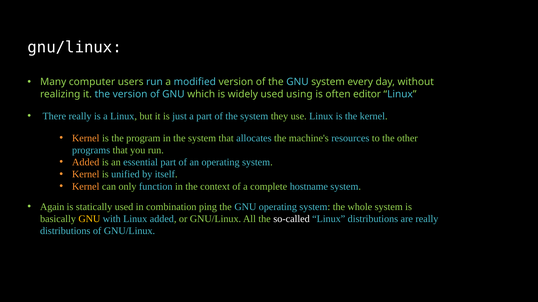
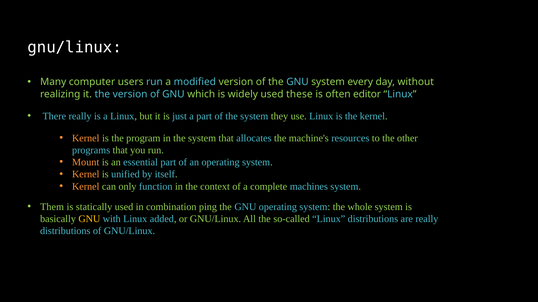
using: using -> these (299, 94)
Added: Added -> Mount (86, 163)
hostname: hostname -> machines (309, 187)
Again: Again -> Them (52, 207)
so-called colour: white -> light green (292, 219)
